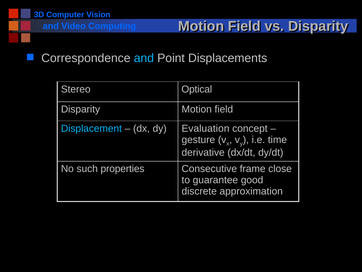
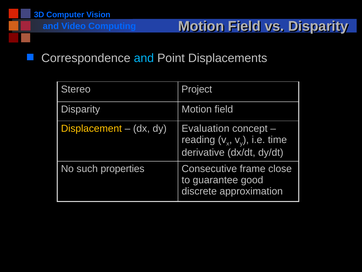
Optical: Optical -> Project (197, 89)
Displacement colour: light blue -> yellow (91, 128)
gesture: gesture -> reading (198, 139)
